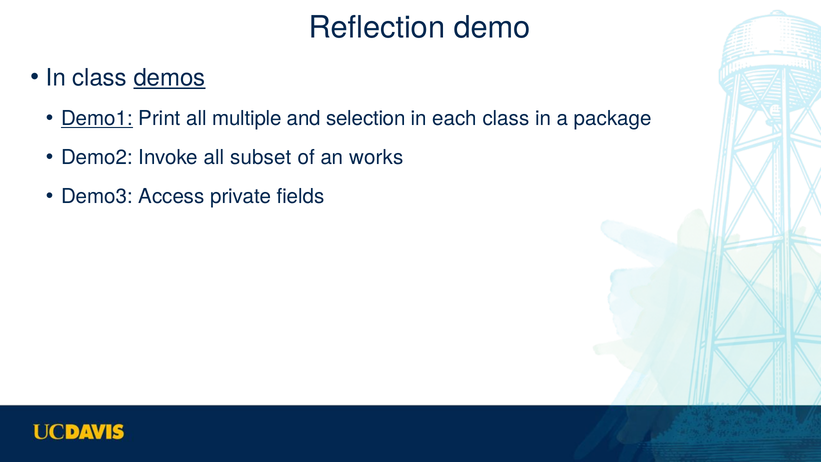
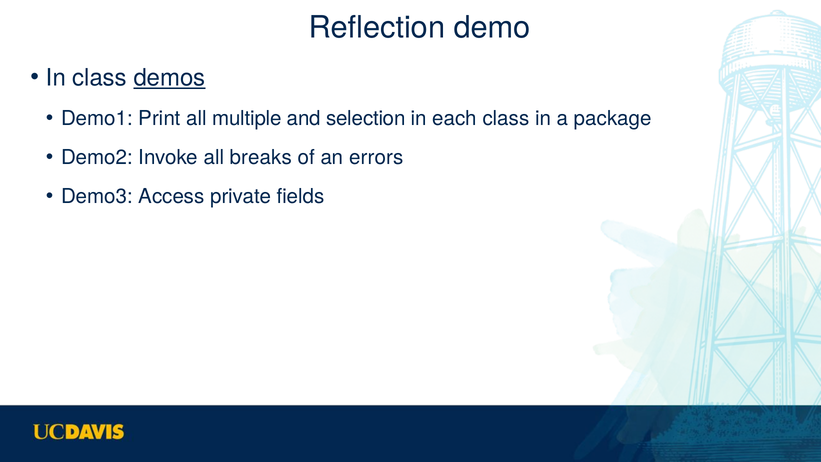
Demo1 underline: present -> none (97, 119)
subset: subset -> breaks (261, 157)
works: works -> errors (376, 157)
